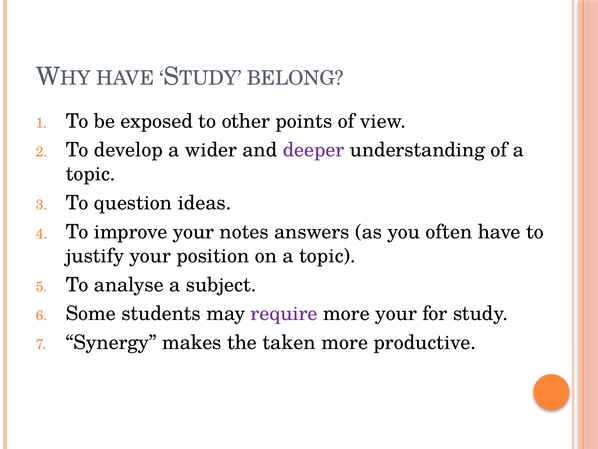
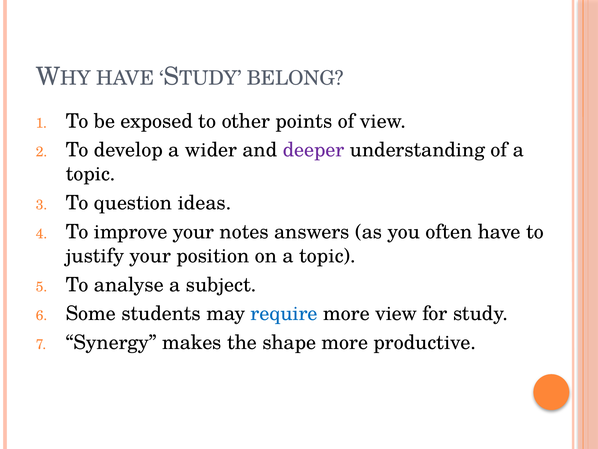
require colour: purple -> blue (284, 313)
more your: your -> view (396, 313)
taken: taken -> shape (289, 342)
